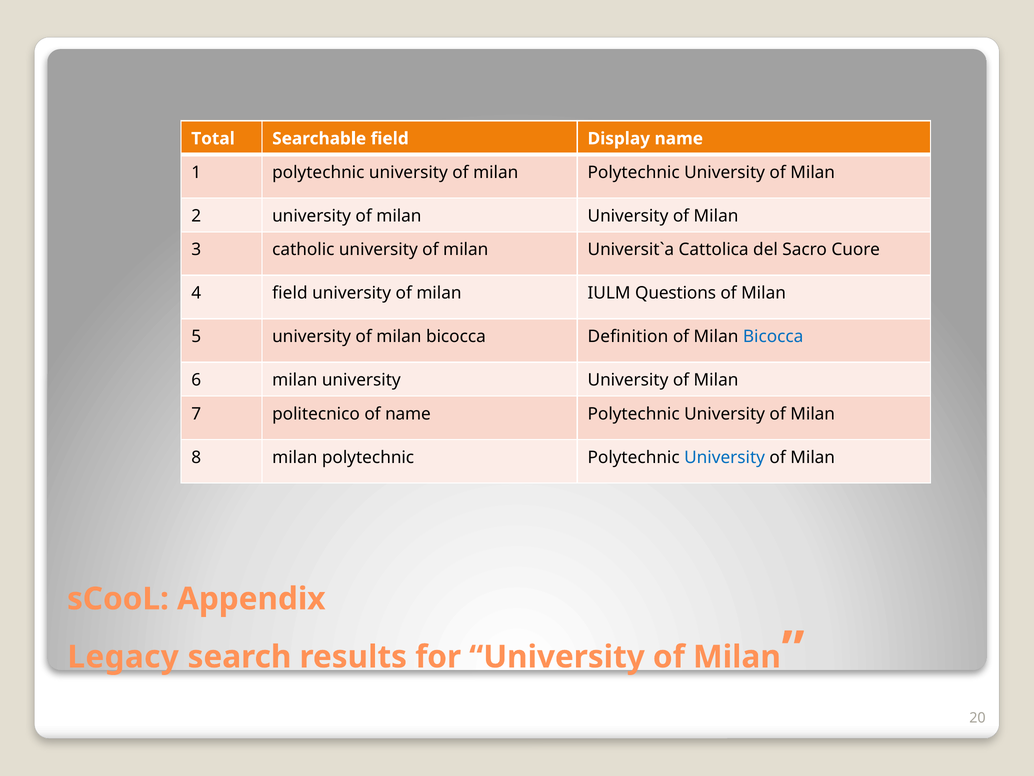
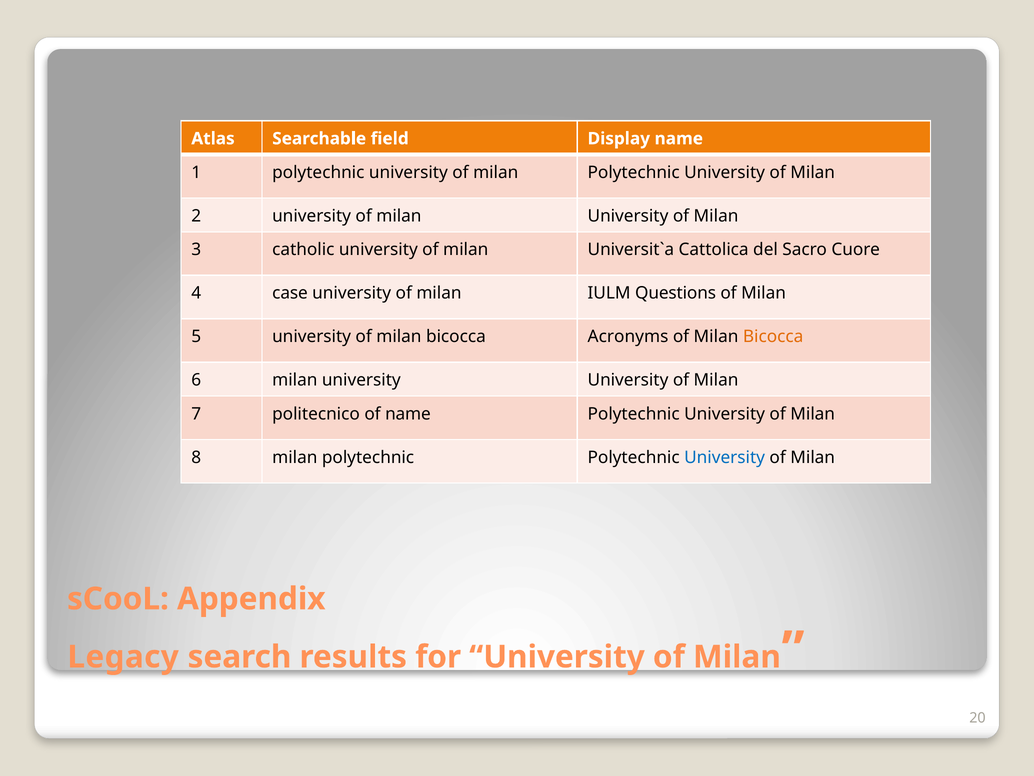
Total: Total -> Atlas (213, 139)
4 field: field -> case (290, 293)
Definition: Definition -> Acronyms (628, 337)
Bicocca colour: blue -> orange (773, 337)
